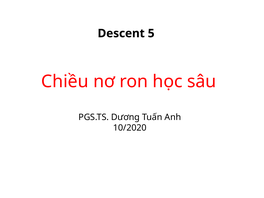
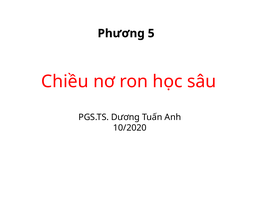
Descent: Descent -> Phương (121, 33)
